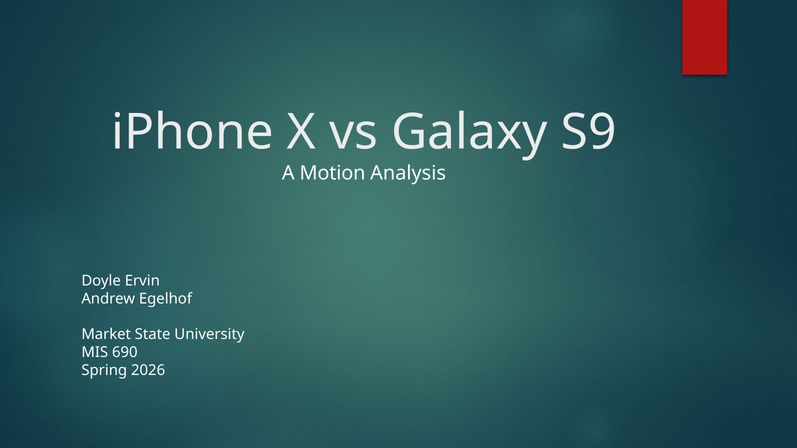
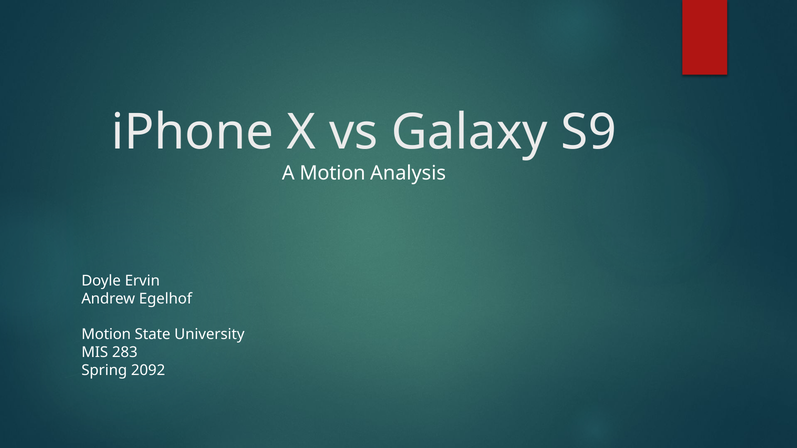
Market: Market -> Motion (106, 335)
690: 690 -> 283 (125, 353)
2026: 2026 -> 2092 (148, 371)
